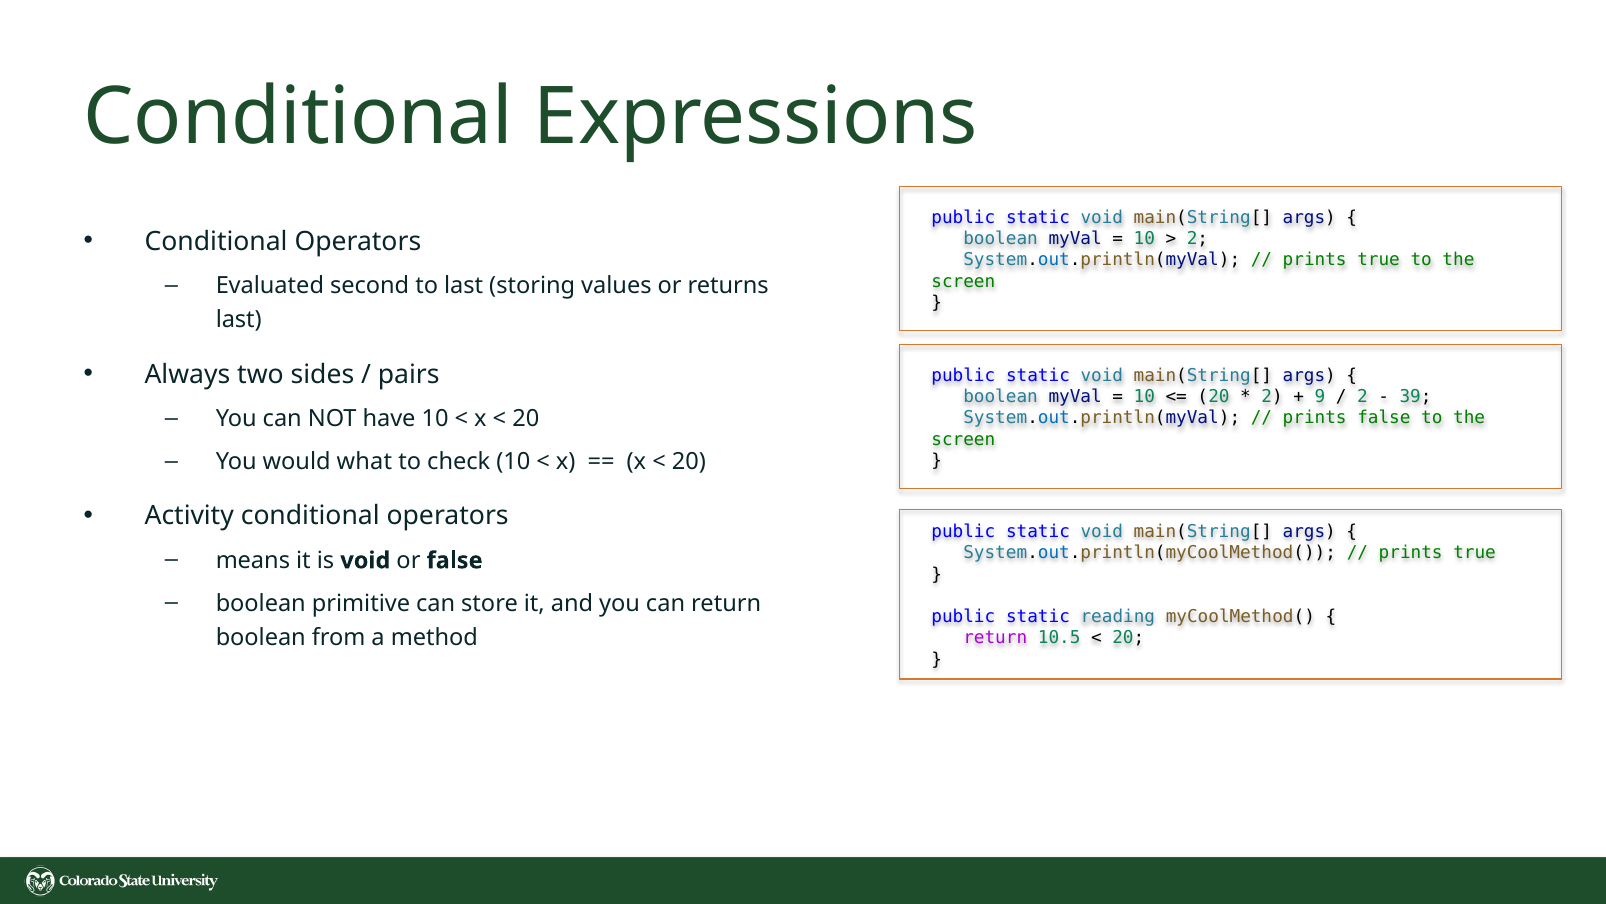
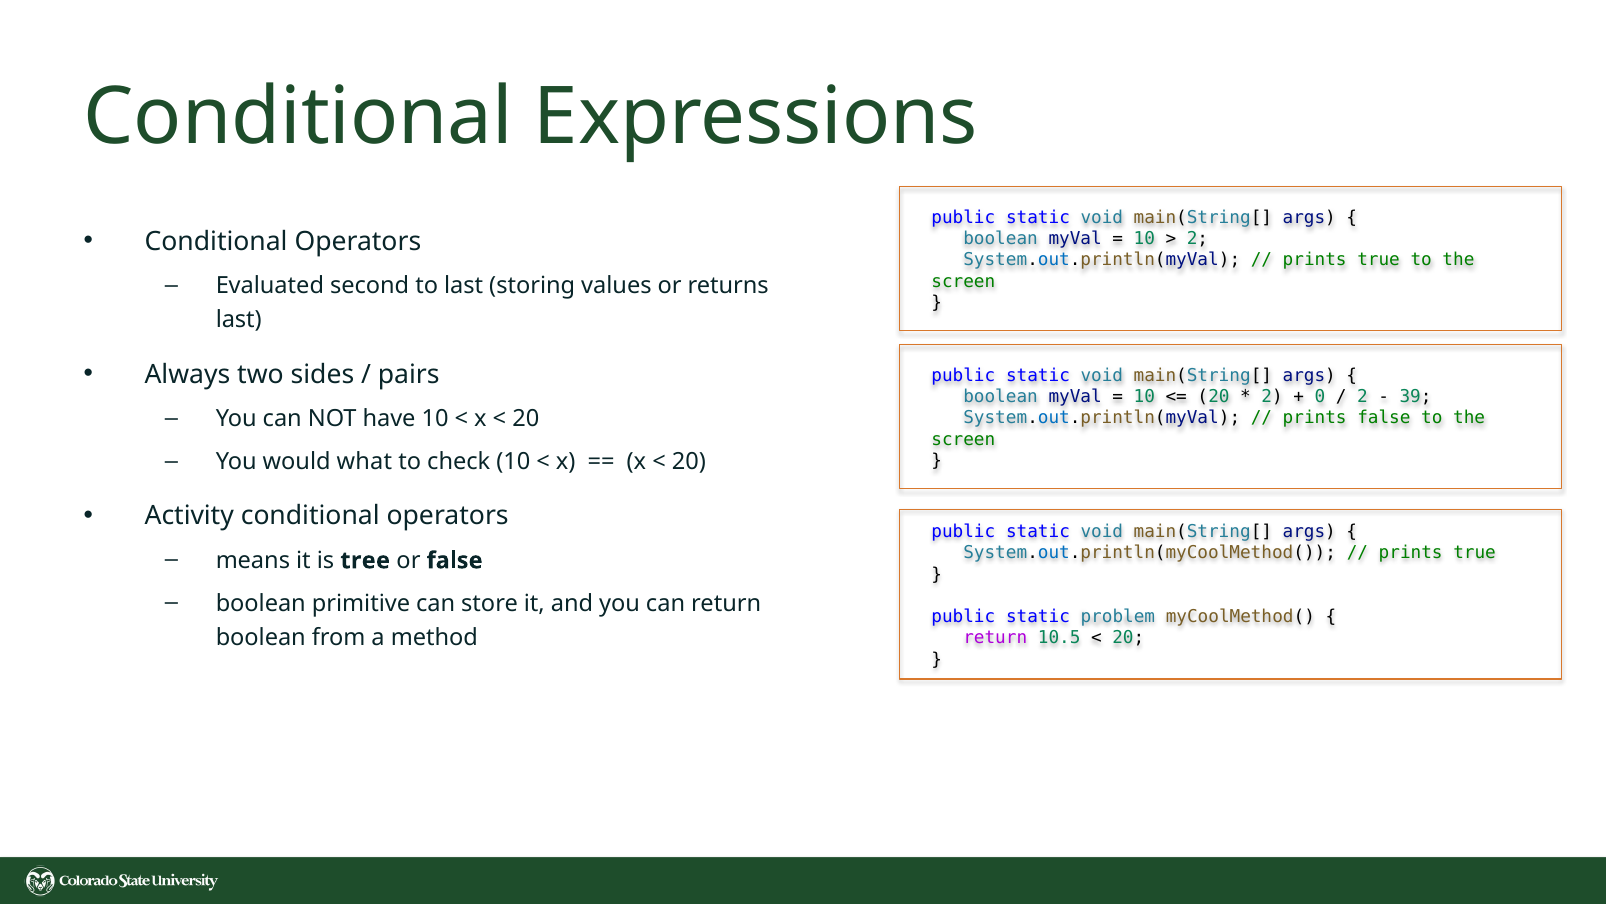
9: 9 -> 0 (1320, 397)
is void: void -> tree (365, 560)
reading: reading -> problem (1118, 616)
